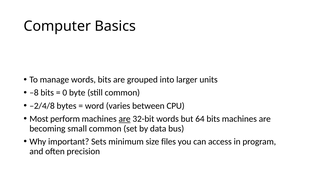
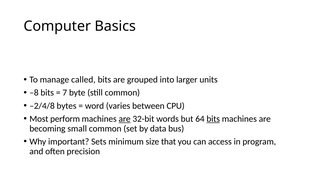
manage words: words -> called (83, 79)
0: 0 -> 7 (65, 92)
bits underline: none -> present (213, 118)
files: files -> that (169, 141)
